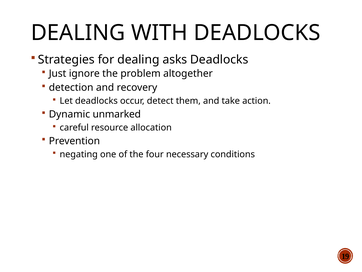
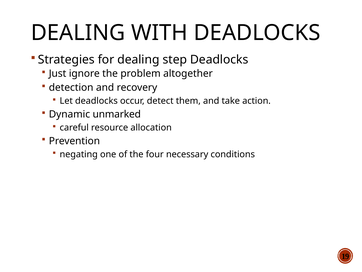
asks: asks -> step (175, 60)
